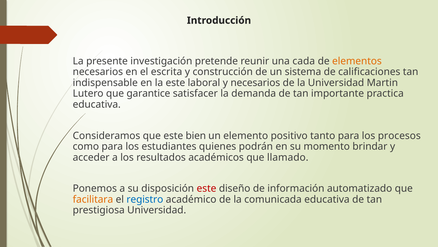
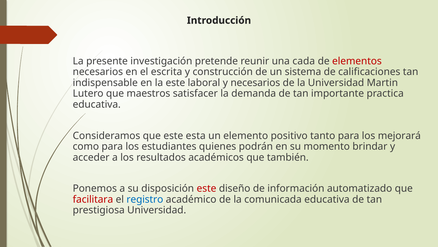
elementos colour: orange -> red (357, 61)
garantice: garantice -> maestros (148, 93)
bien: bien -> esta (196, 135)
procesos: procesos -> mejorará (399, 135)
llamado: llamado -> también (288, 157)
facilitara colour: orange -> red (93, 199)
